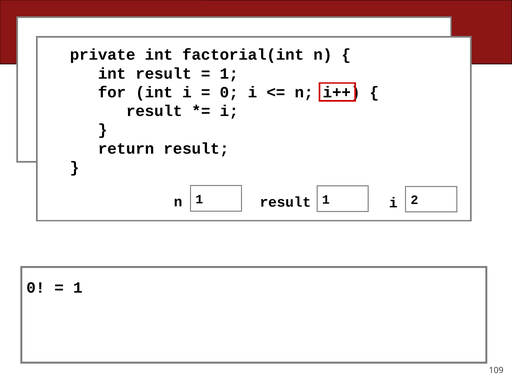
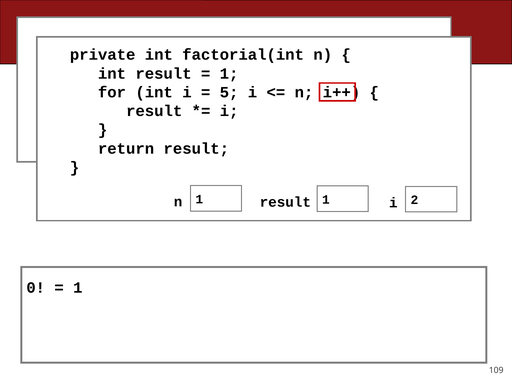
0: 0 -> 5 (229, 92)
